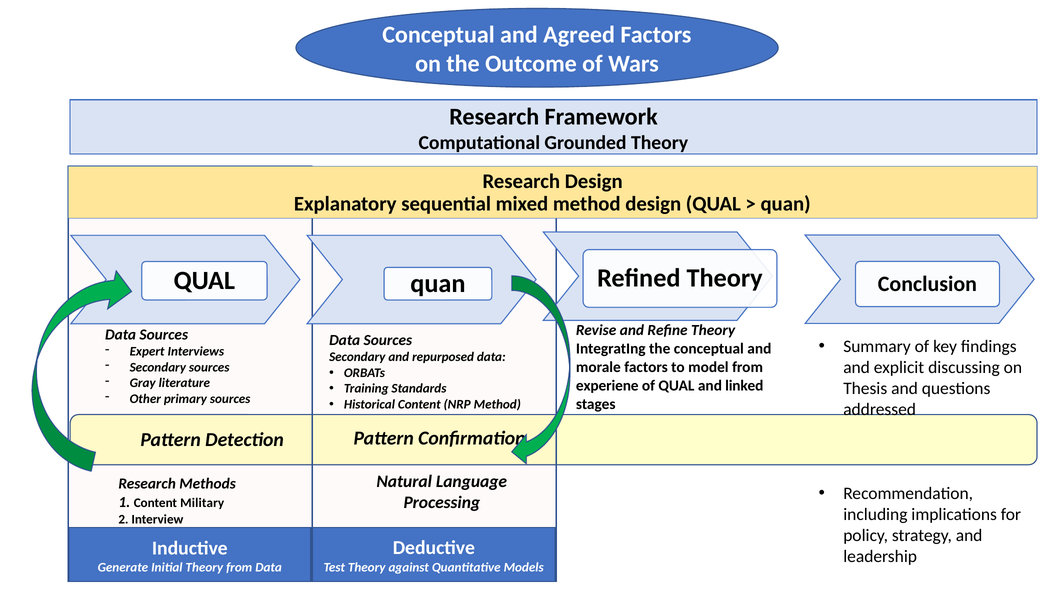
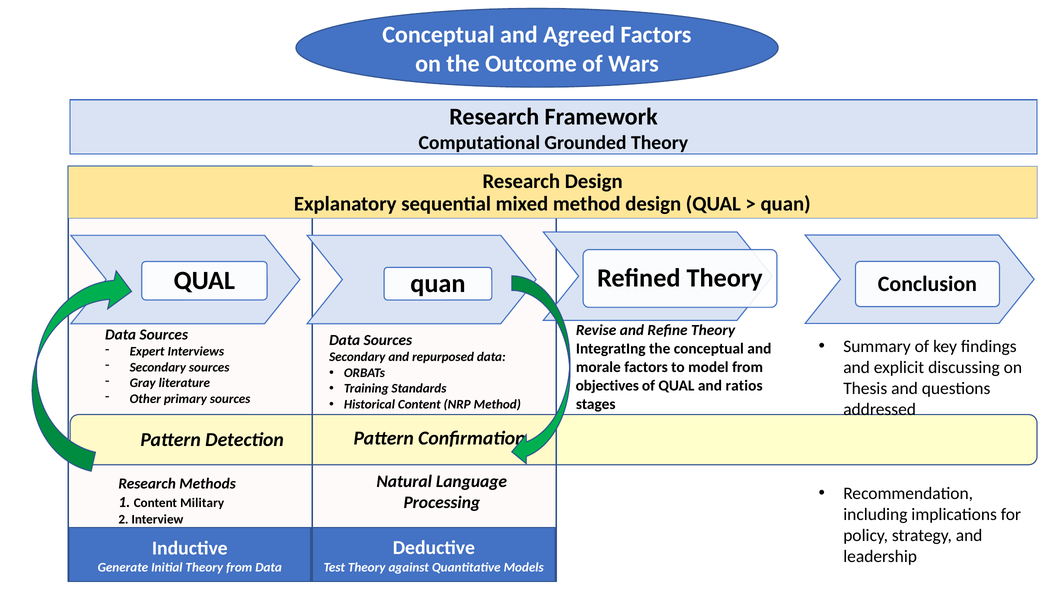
experiene: experiene -> objectives (607, 386)
linked: linked -> ratios (744, 386)
